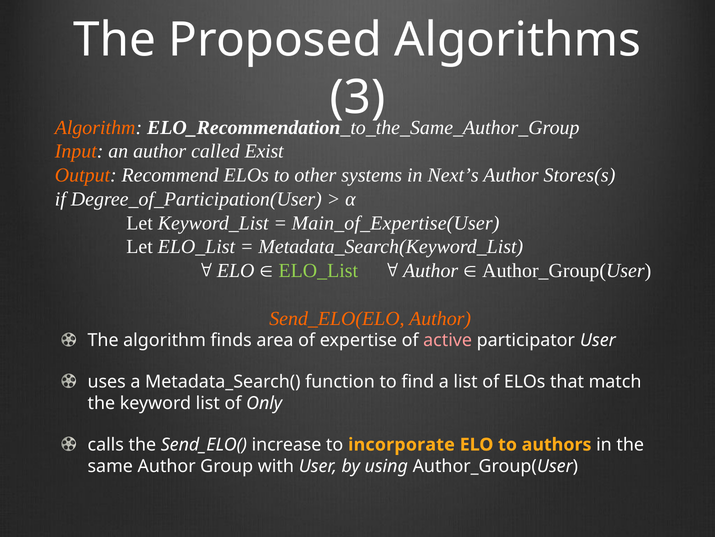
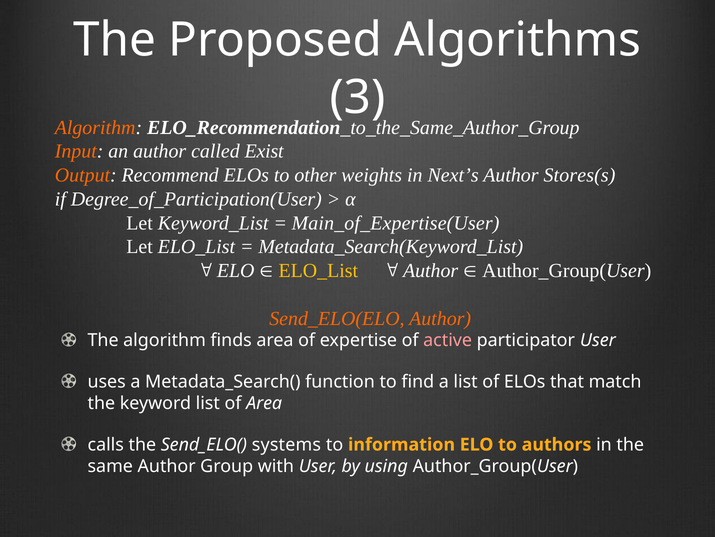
systems: systems -> weights (372, 175)
ELO_List colour: light green -> yellow (318, 270)
of Only: Only -> Area (264, 403)
increase: increase -> systems (286, 444)
incorporate: incorporate -> information (402, 444)
